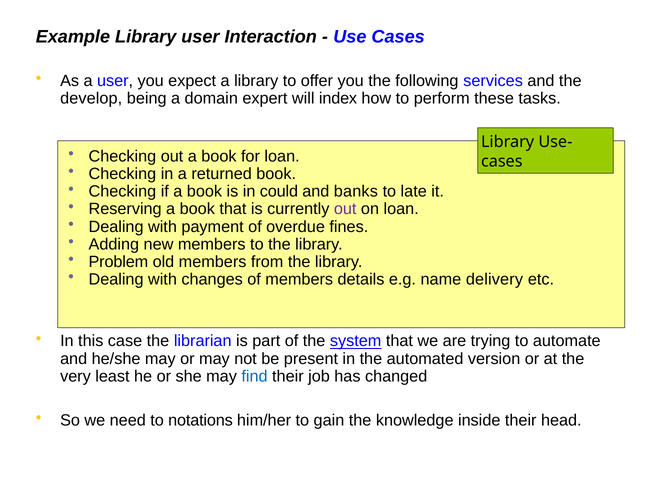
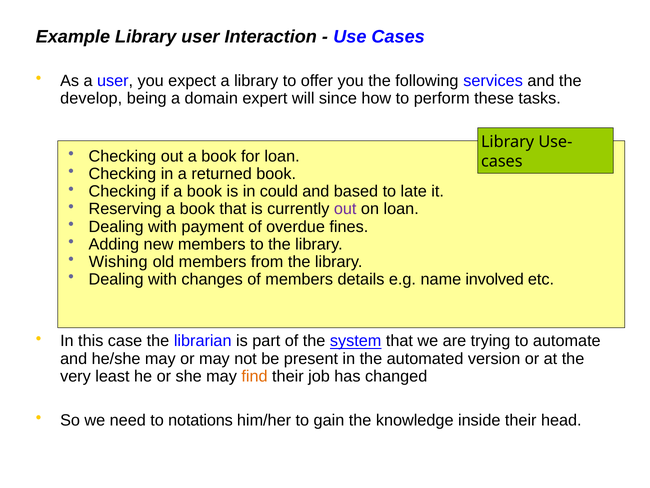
index: index -> since (338, 98)
banks: banks -> based (356, 191)
Problem: Problem -> Wishing (118, 262)
delivery: delivery -> involved (495, 279)
find colour: blue -> orange (255, 376)
